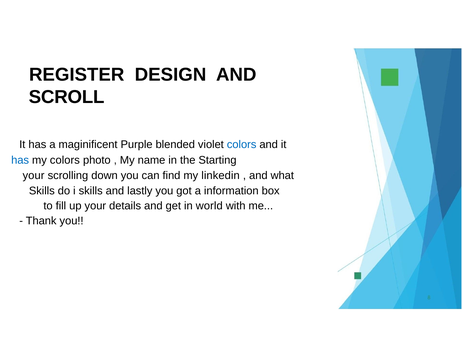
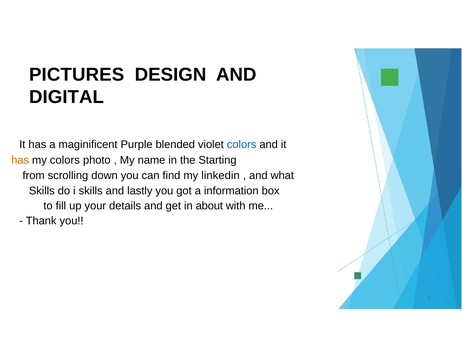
REGISTER: REGISTER -> PICTURES (77, 75)
SCROLL: SCROLL -> DIGITAL (66, 97)
has colour: blue -> orange (20, 160)
your: your -> from (34, 175)
world: world -> about (209, 206)
